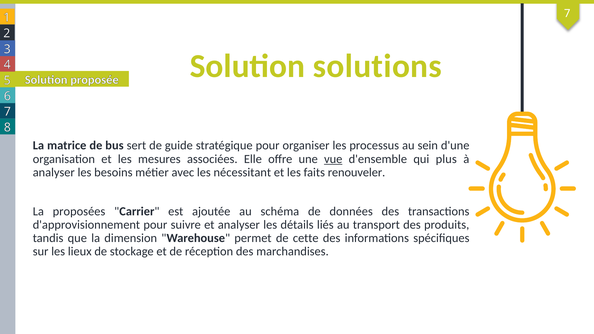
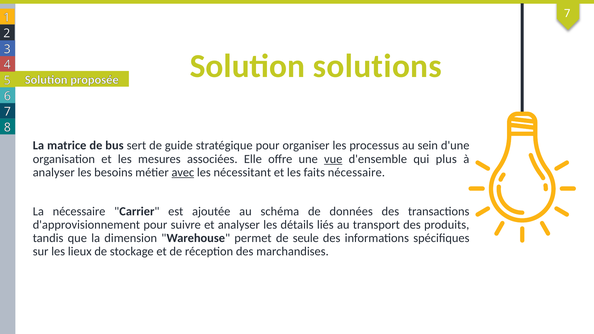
avec underline: none -> present (183, 172)
faits renouveler: renouveler -> nécessaire (356, 172)
La proposées: proposées -> nécessaire (79, 212)
cette: cette -> seule (306, 238)
